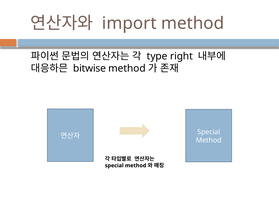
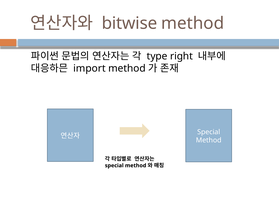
import: import -> bitwise (129, 23)
bitwise: bitwise -> import (89, 68)
